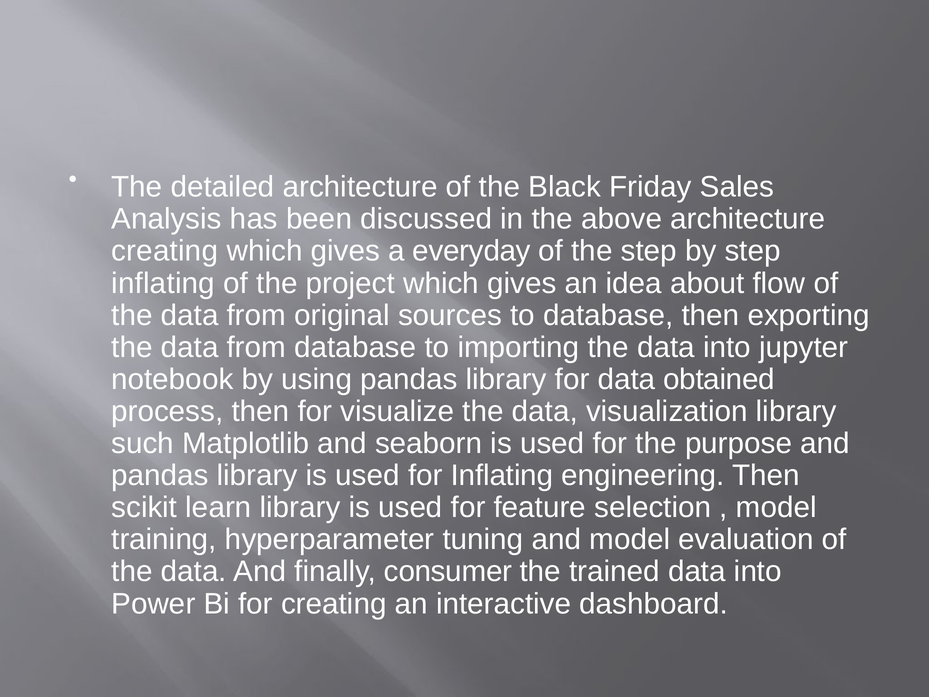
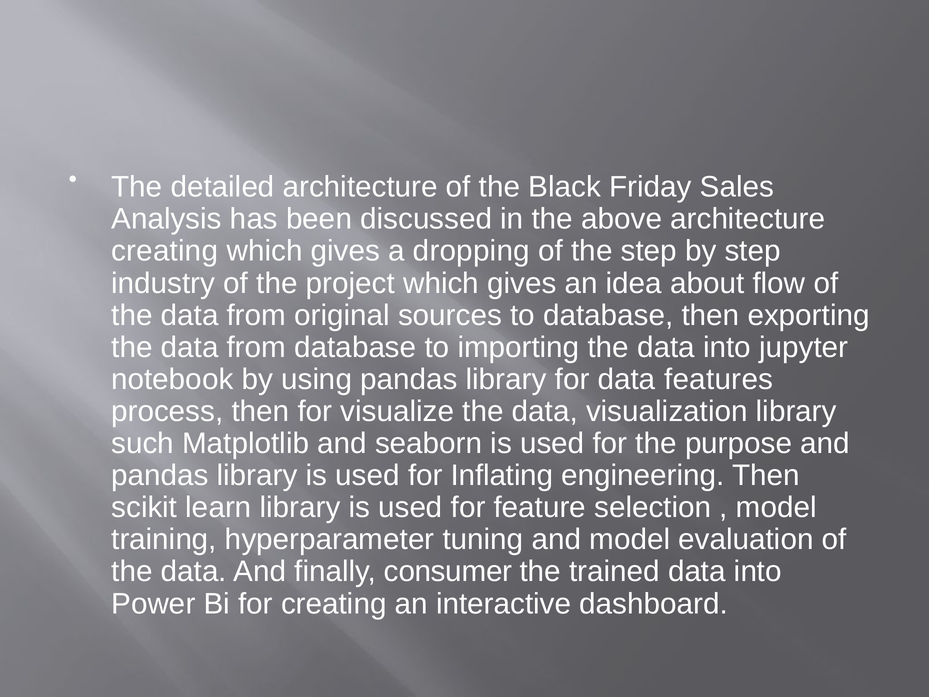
everyday: everyday -> dropping (471, 251)
inflating: inflating -> industry (163, 283)
obtained: obtained -> features (719, 379)
